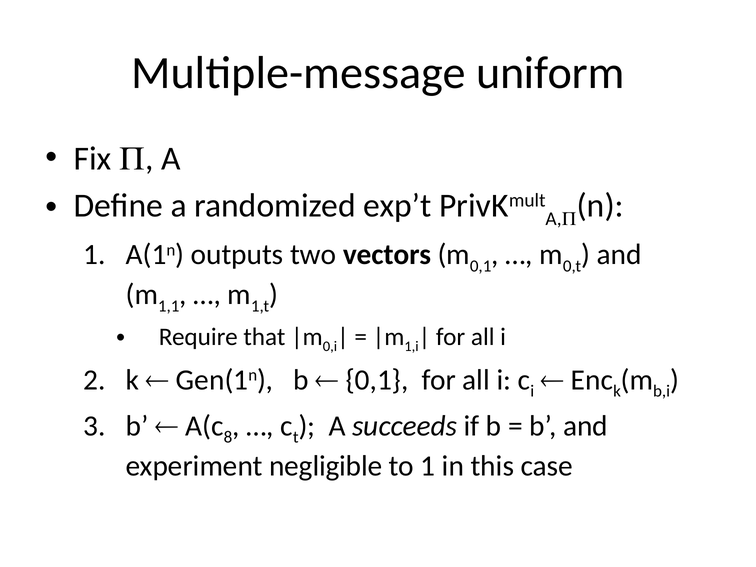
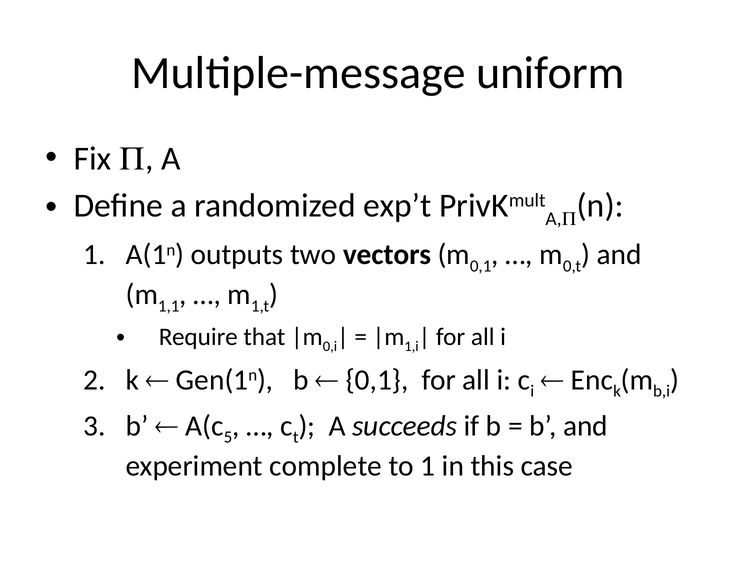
8: 8 -> 5 (228, 437)
negligible: negligible -> complete (326, 466)
